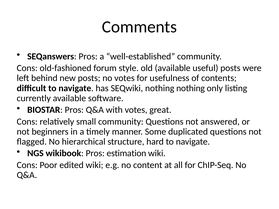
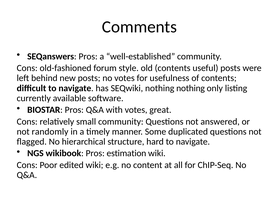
old available: available -> contents (173, 68)
beginners: beginners -> randomly (50, 132)
